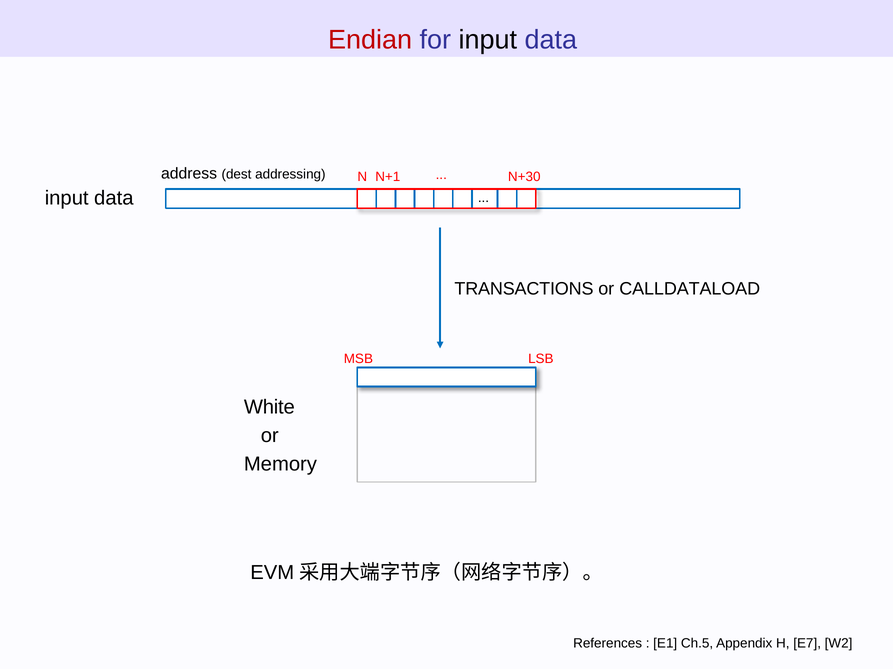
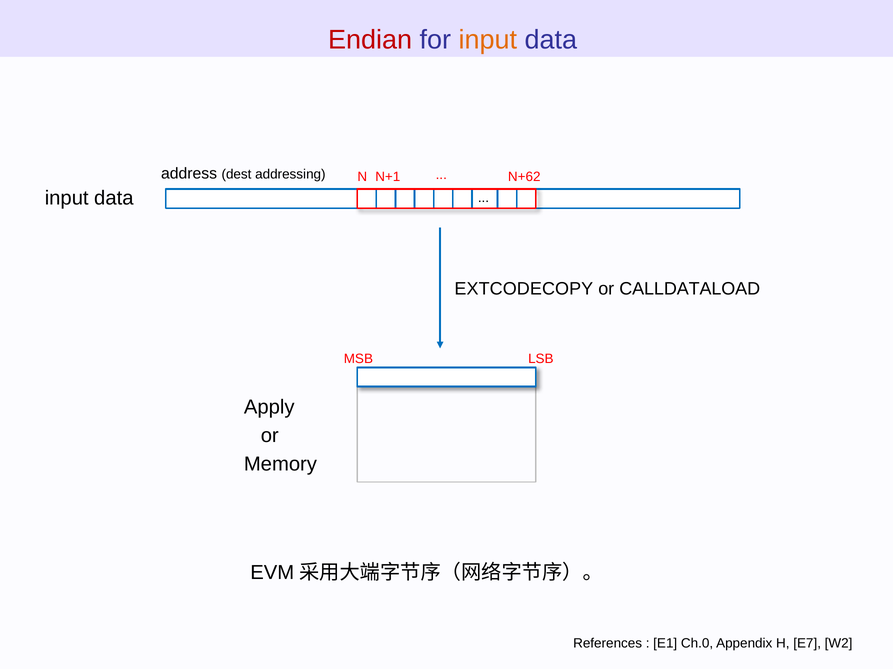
input colour: black -> orange (488, 40)
N+30: N+30 -> N+62 (524, 177)
TRANSACTIONS: TRANSACTIONS -> EXTCODECOPY (524, 289)
White: White -> Apply (269, 408)
Ch.5: Ch.5 -> Ch.0 (697, 644)
